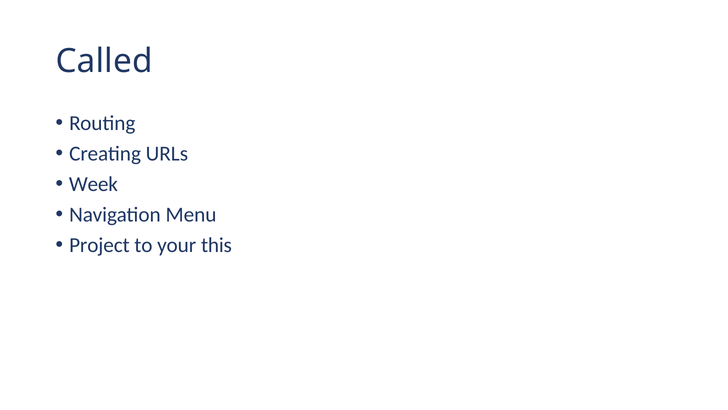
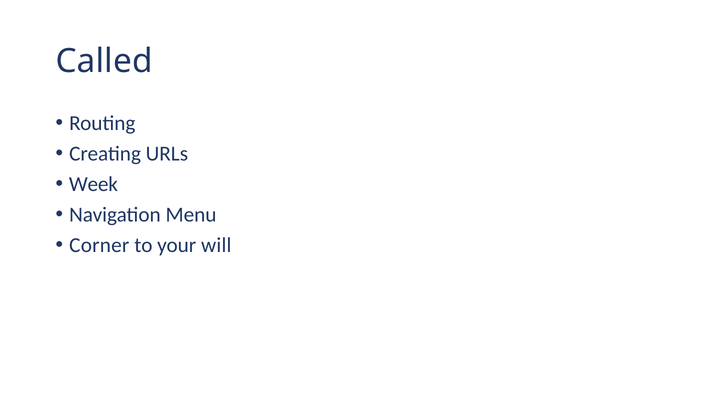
Project: Project -> Corner (99, 245)
this: this -> will (216, 245)
